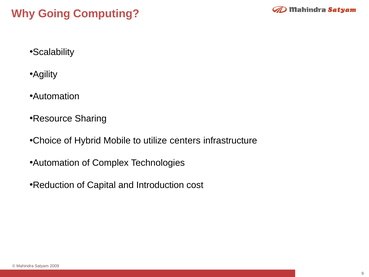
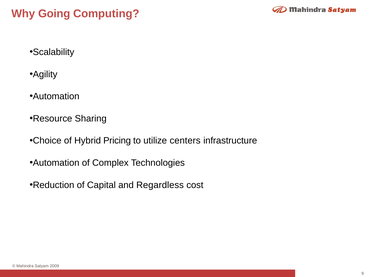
Mobile: Mobile -> Pricing (117, 141)
Introduction: Introduction -> Regardless (160, 185)
